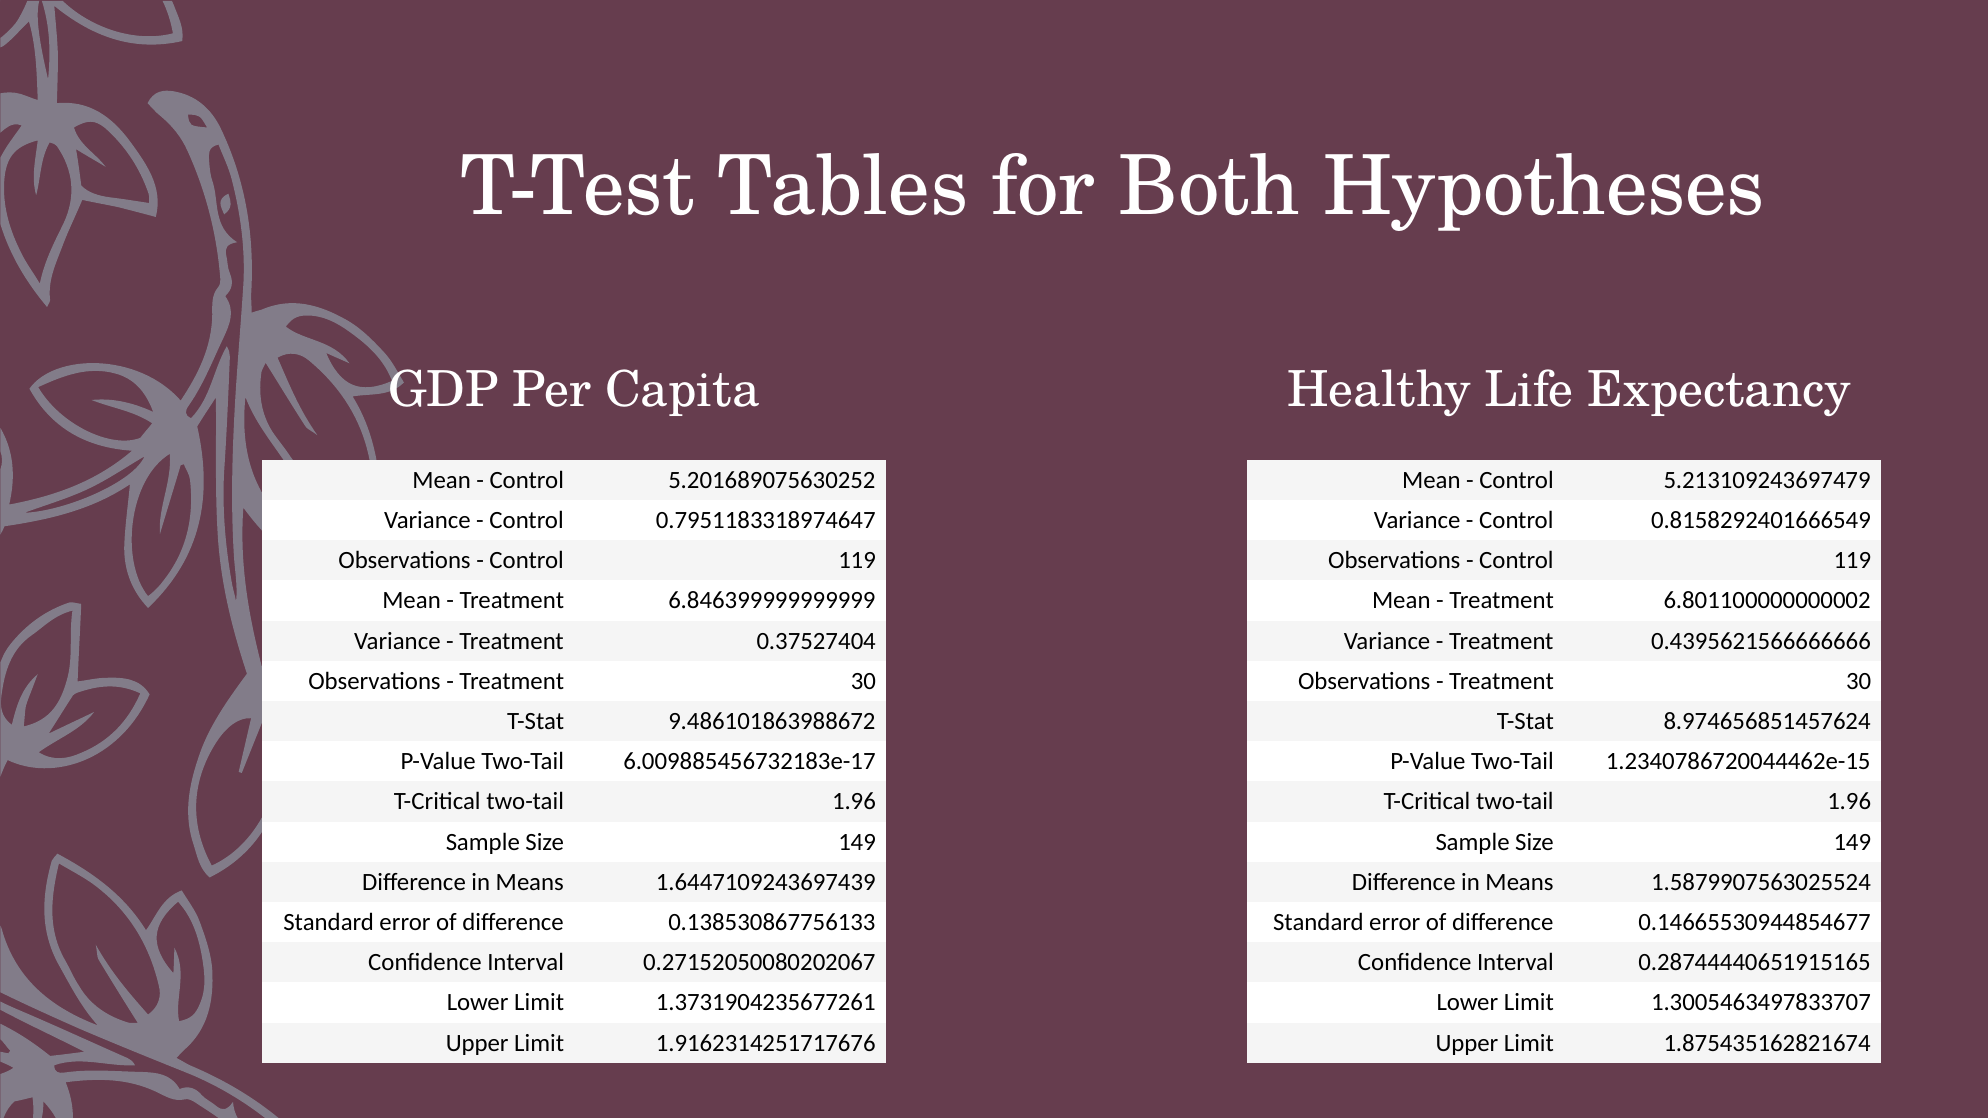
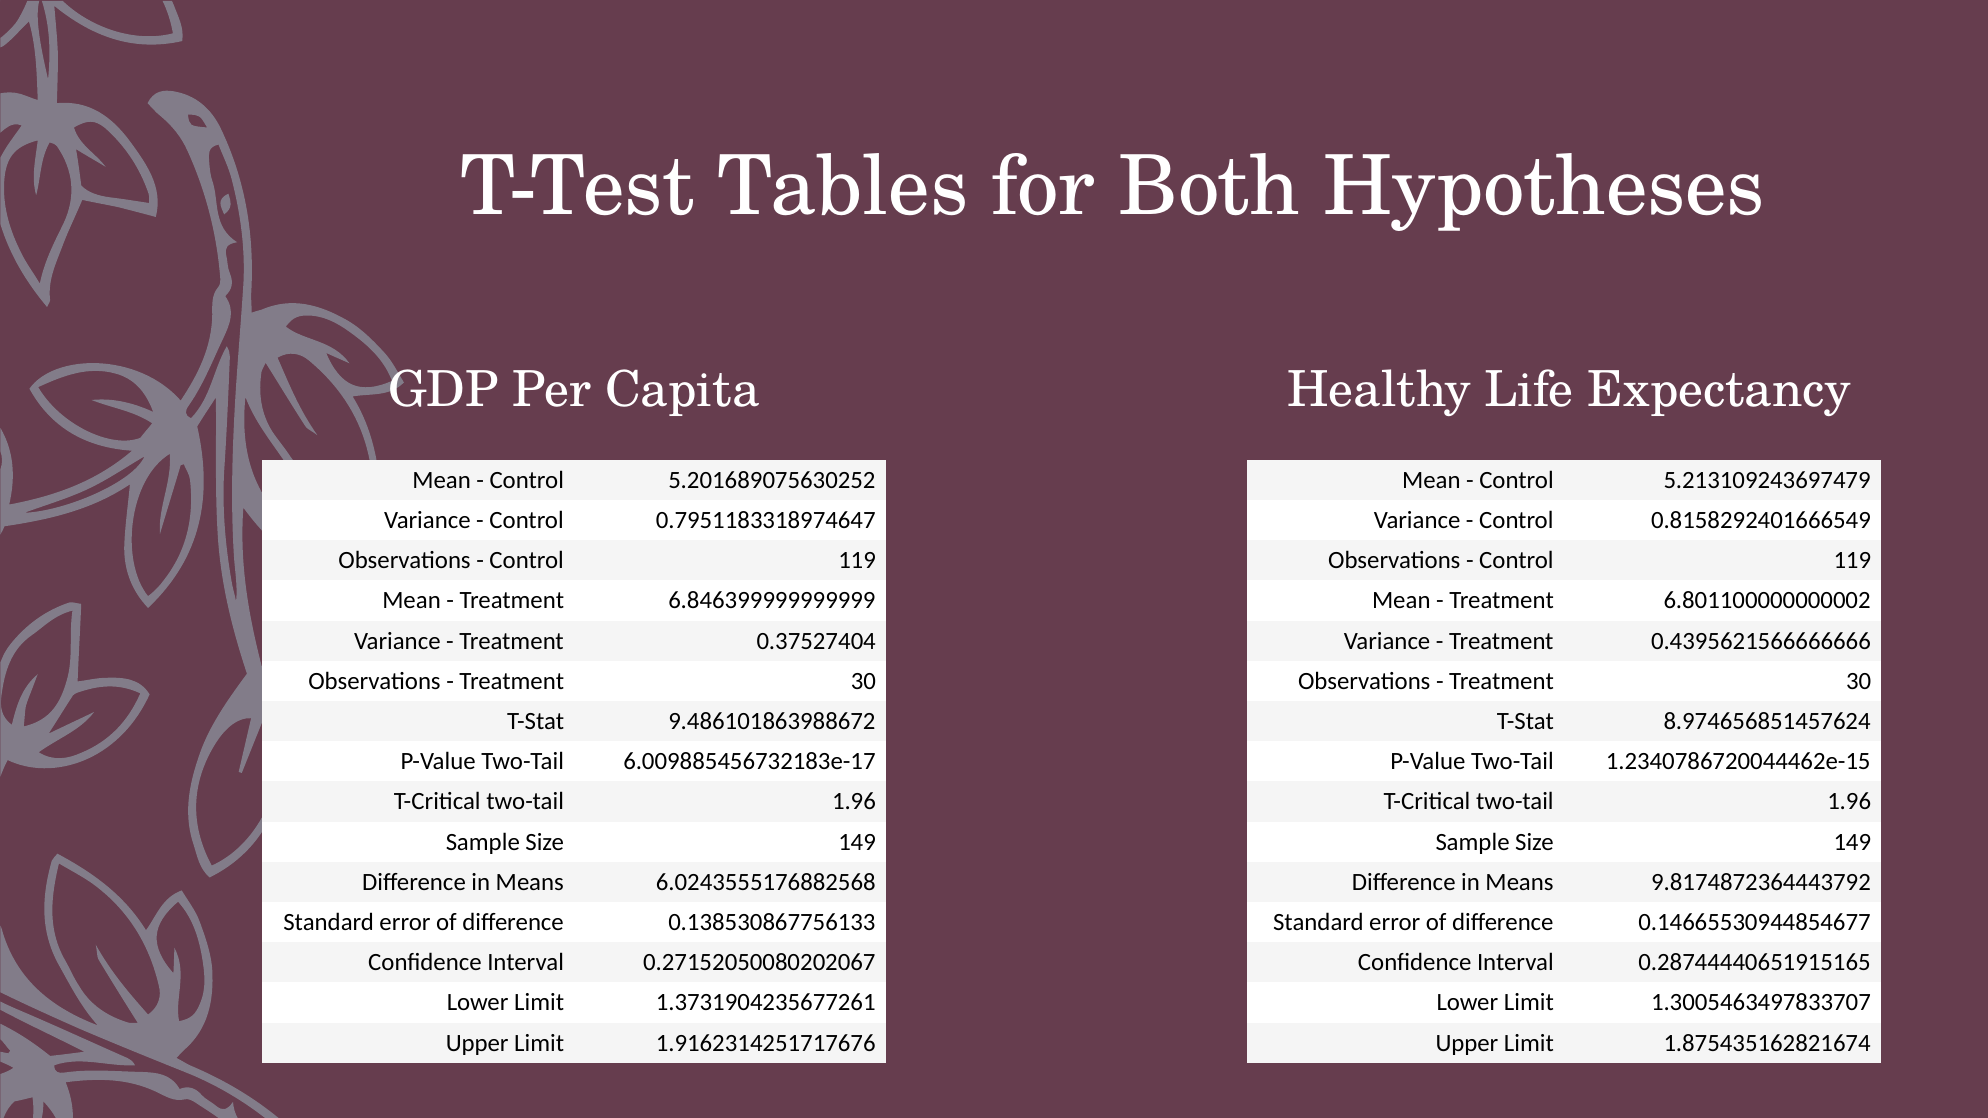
1.6447109243697439: 1.6447109243697439 -> 6.0243555176882568 (766, 882)
1.5879907563025524: 1.5879907563025524 -> 9.8174872364443792 (1761, 882)
